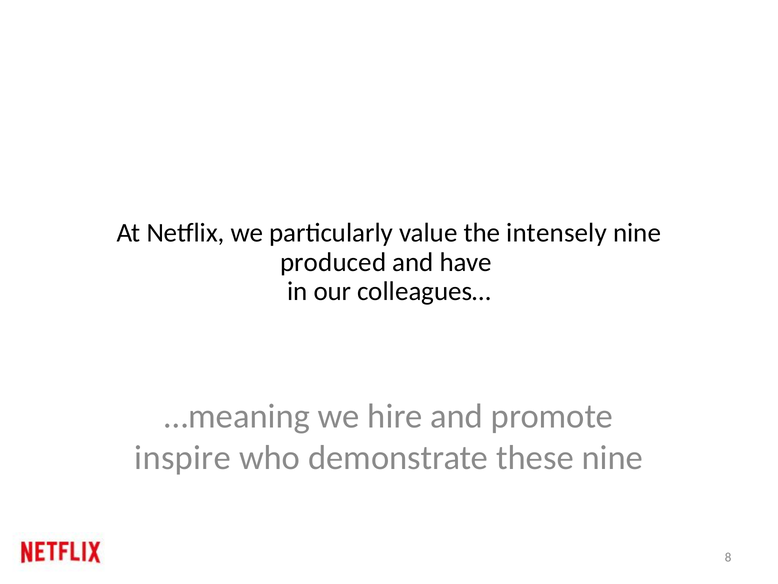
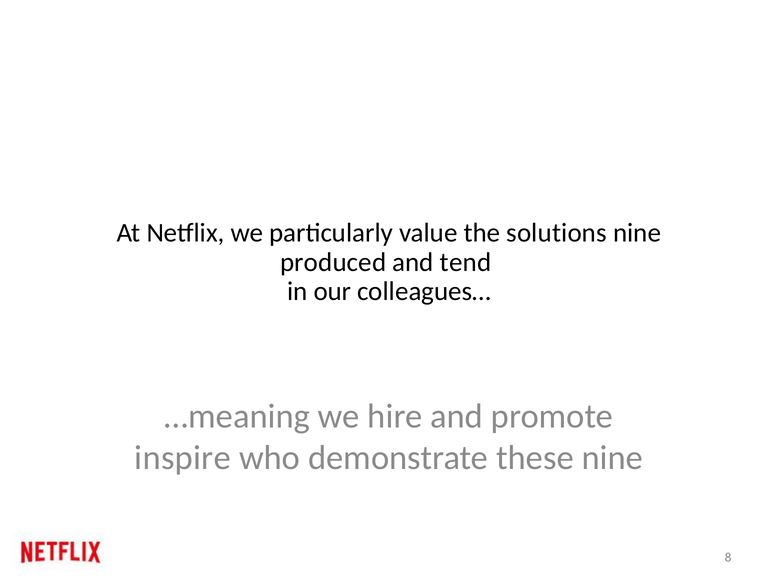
intensely: intensely -> solutions (557, 233)
have: have -> tend (466, 262)
